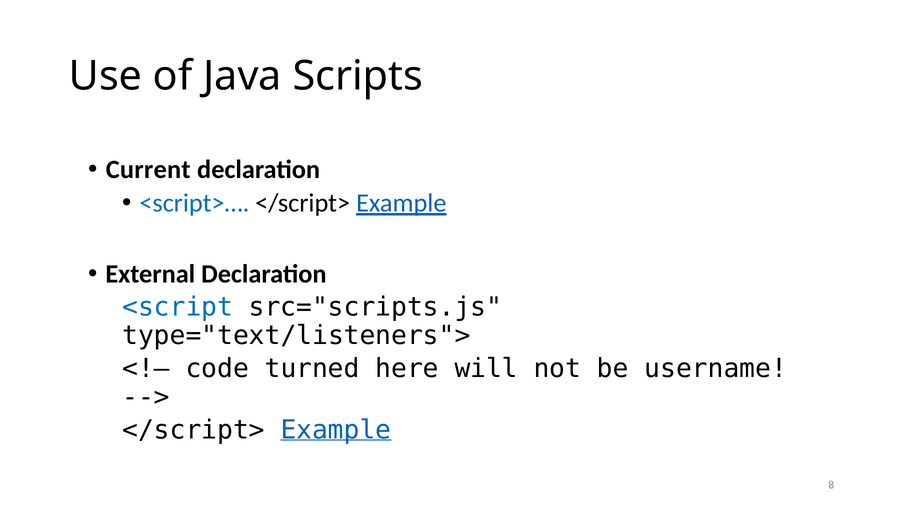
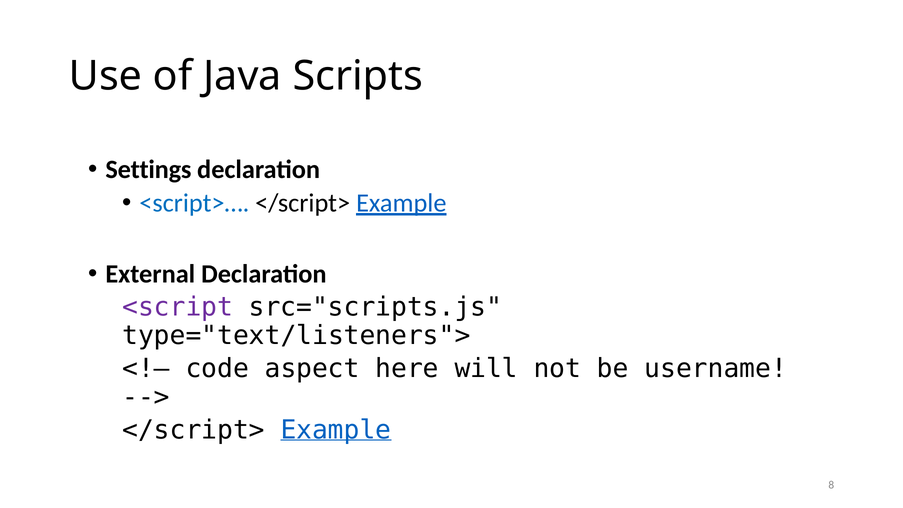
Current: Current -> Settings (148, 169)
<script colour: blue -> purple (178, 307)
turned: turned -> aspect (312, 369)
